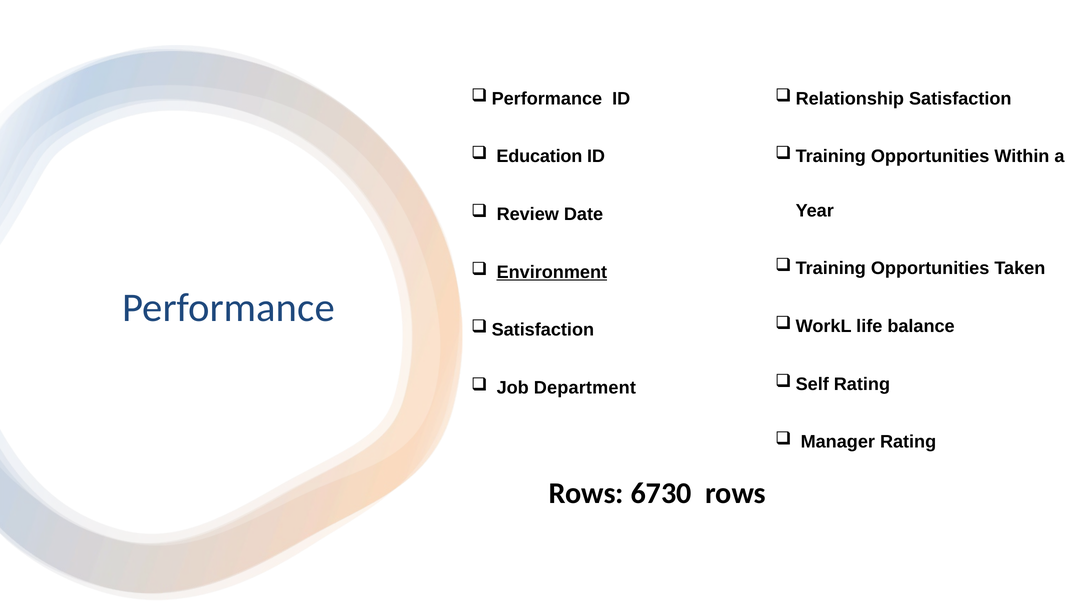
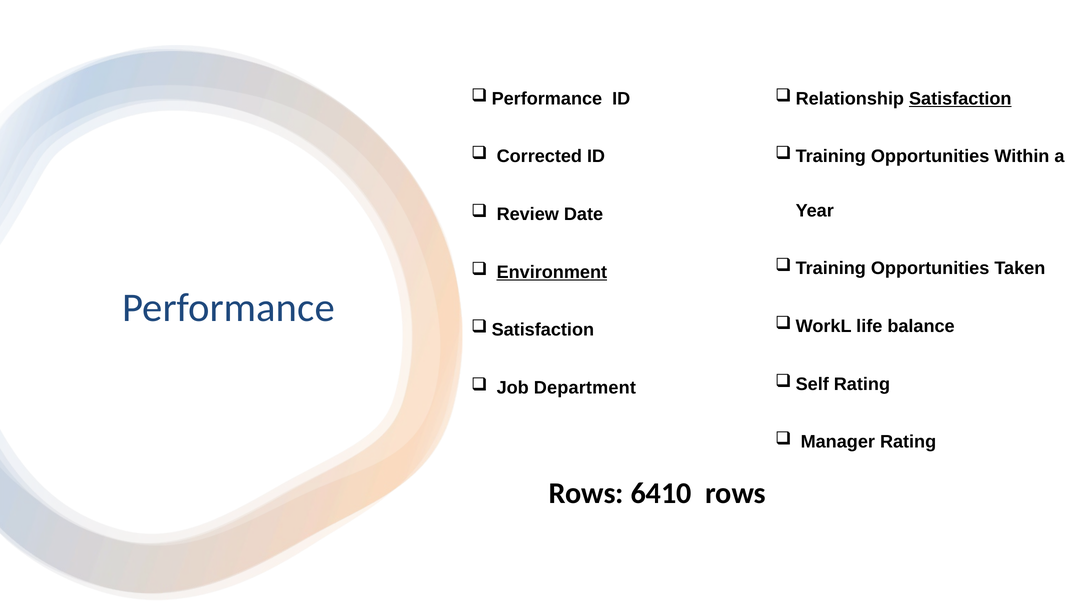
Satisfaction underline: none -> present (960, 99)
Education: Education -> Corrected (539, 156)
6730: 6730 -> 6410 (661, 493)
